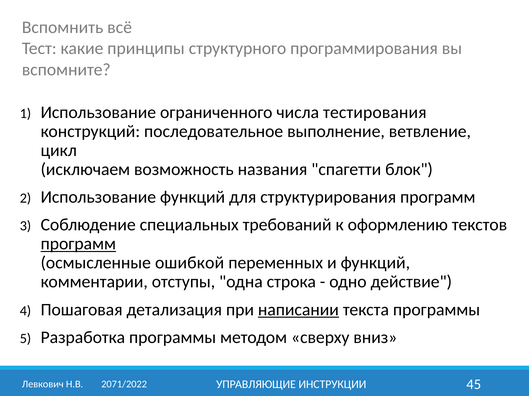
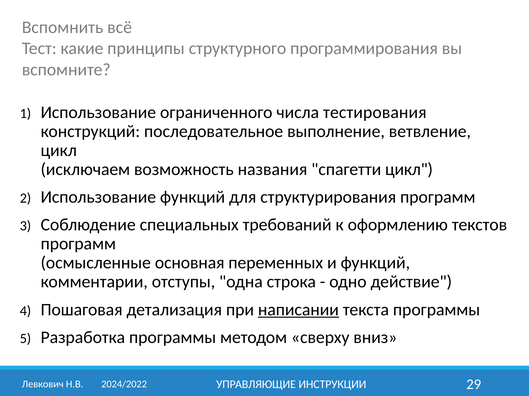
спагетти блок: блок -> цикл (409, 170)
программ underline: present -> none (78, 244)
ошибкой: ошибкой -> основная (190, 263)
45: 45 -> 29 (474, 385)
2071/2022: 2071/2022 -> 2024/2022 (124, 385)
